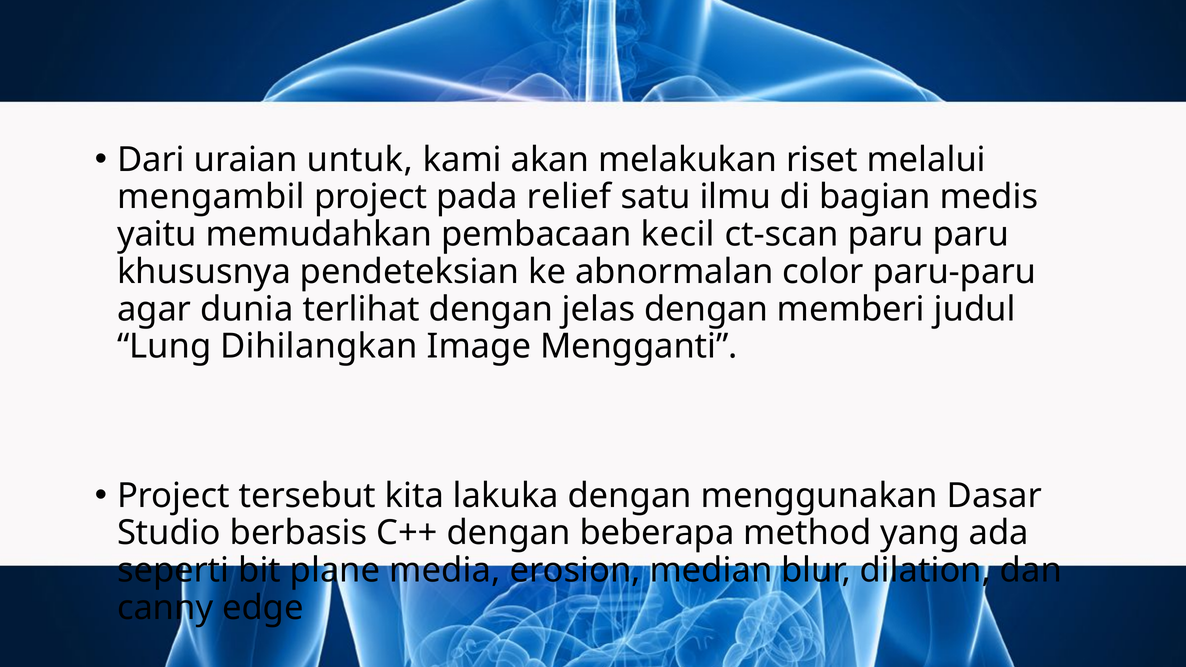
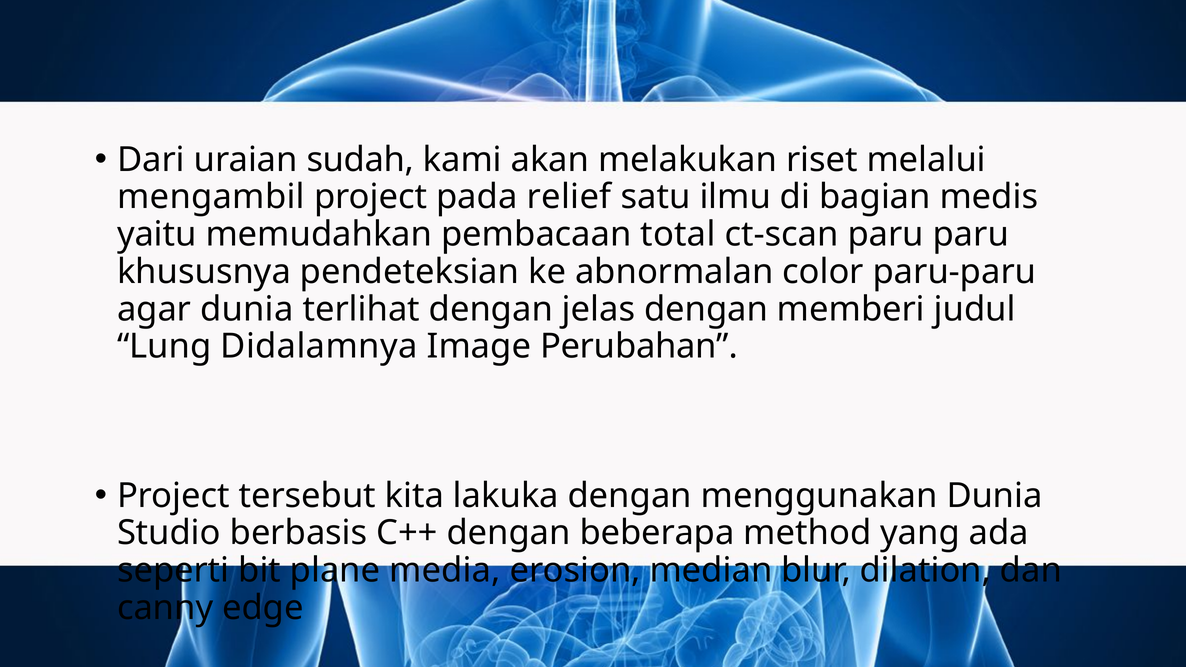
untuk: untuk -> sudah (360, 160)
kecil: kecil -> total (678, 234)
Dihilangkan: Dihilangkan -> Didalamnya (319, 347)
Mengganti: Mengganti -> Perubahan (639, 347)
menggunakan Dasar: Dasar -> Dunia (995, 496)
